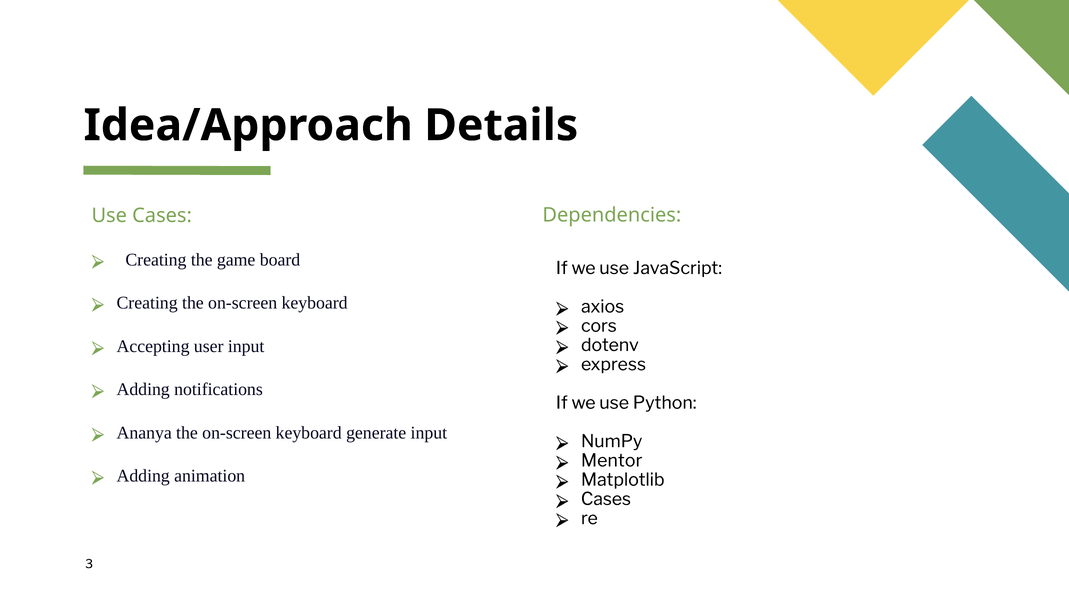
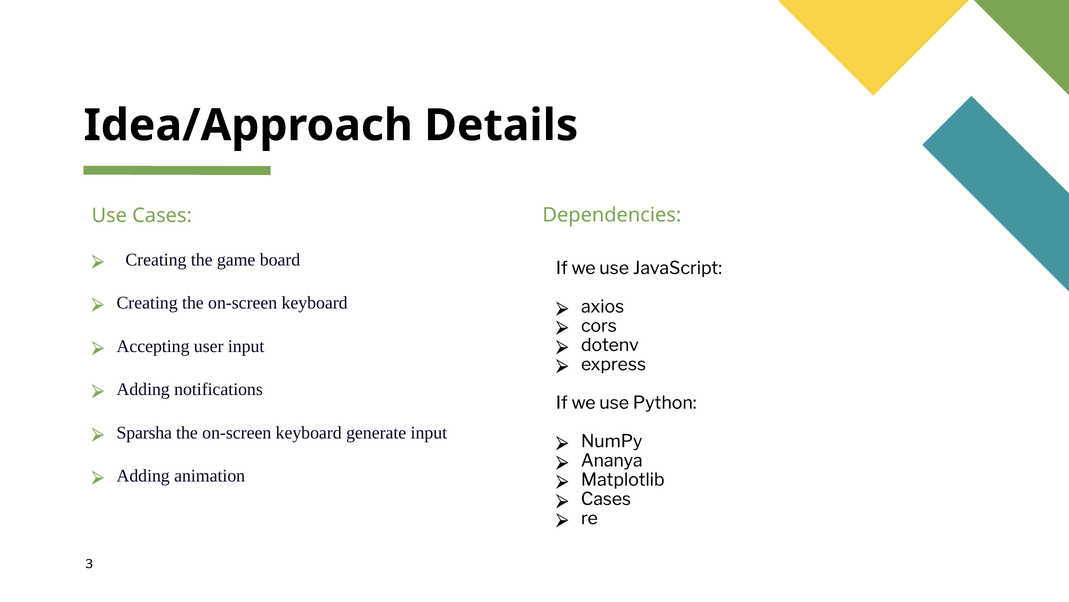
Ananya: Ananya -> Sparsha (144, 432)
Mentor: Mentor -> Ananya (612, 460)
